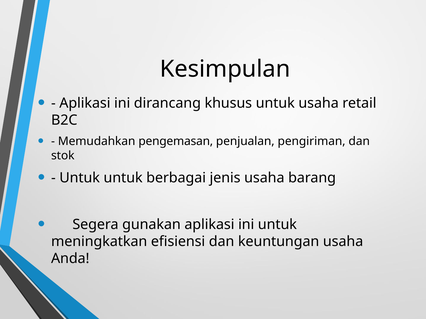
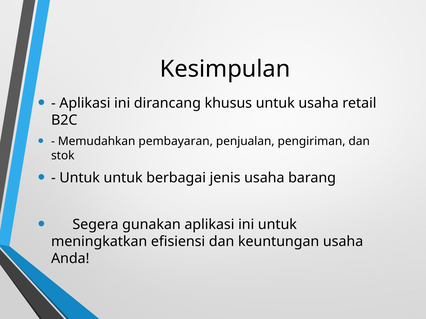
pengemasan: pengemasan -> pembayaran (176, 142)
